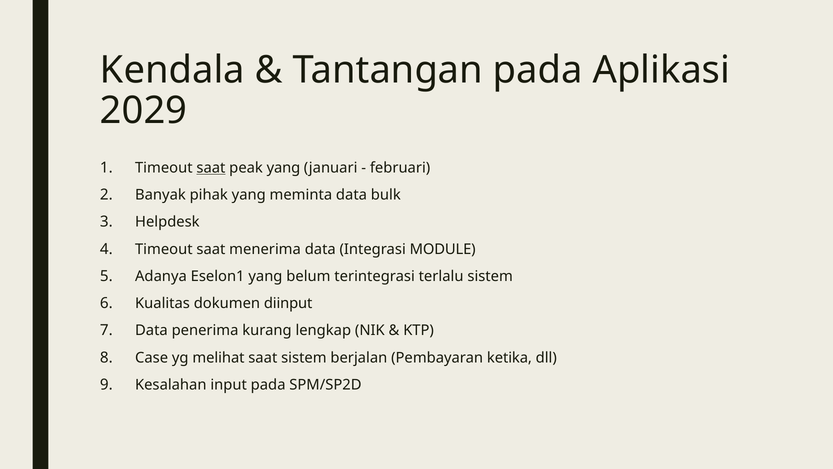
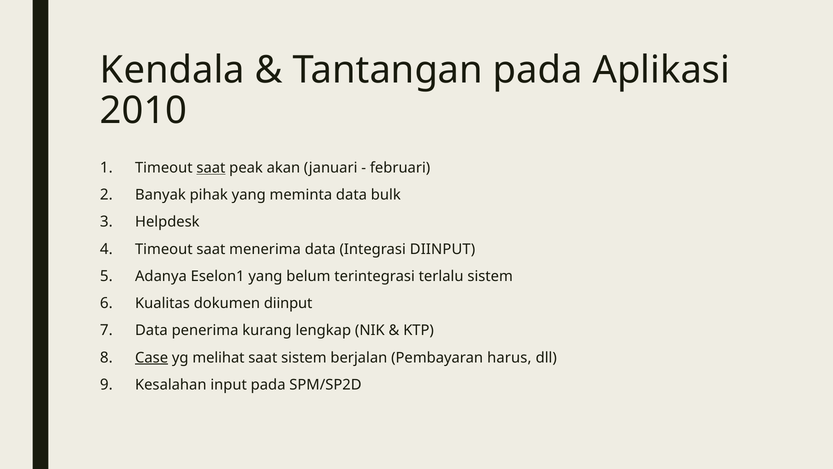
2029: 2029 -> 2010 (144, 111)
peak yang: yang -> akan (283, 168)
Integrasi MODULE: MODULE -> DIINPUT (443, 249)
Case underline: none -> present (152, 357)
ketika: ketika -> harus (509, 357)
